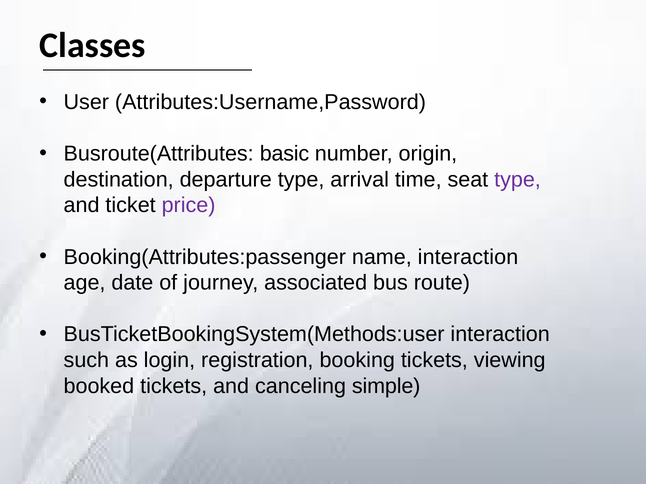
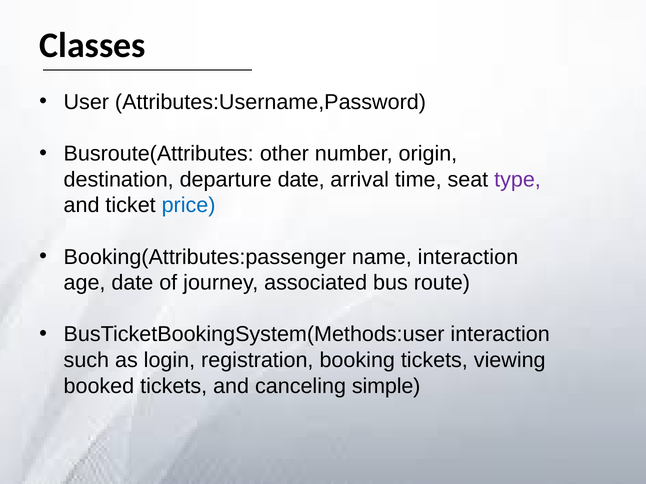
basic: basic -> other (284, 154)
departure type: type -> date (301, 180)
price colour: purple -> blue (189, 205)
